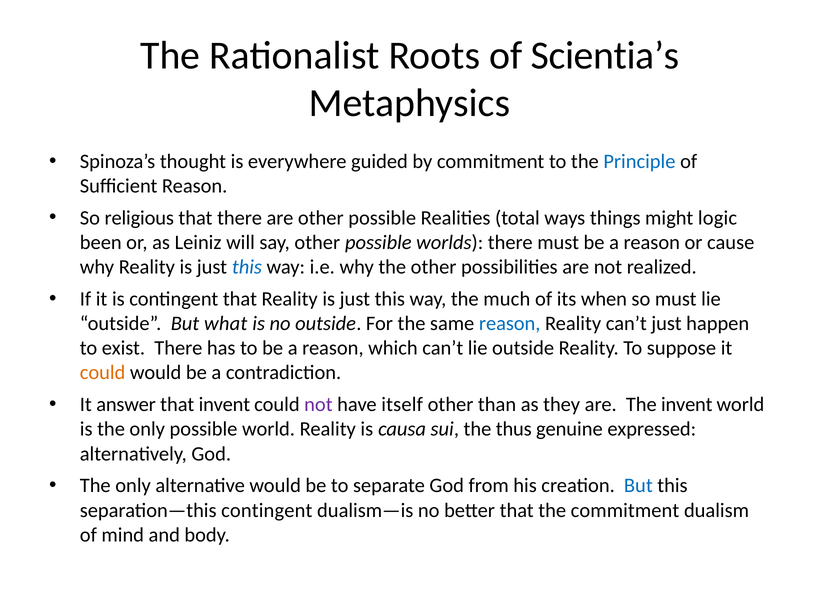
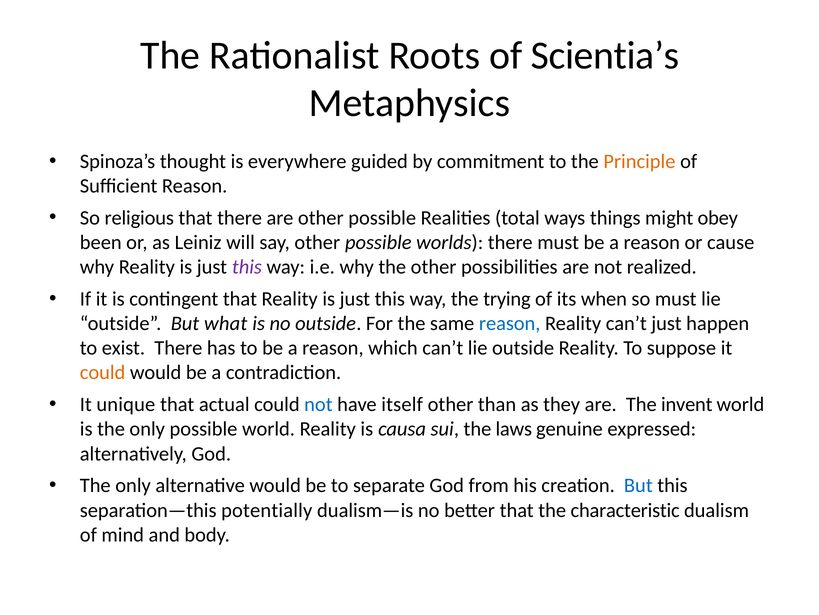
Principle colour: blue -> orange (639, 161)
logic: logic -> obey (718, 218)
this colour: blue -> purple (247, 267)
much: much -> trying (507, 299)
answer: answer -> unique (126, 404)
that invent: invent -> actual (224, 404)
not colour: purple -> blue (318, 404)
thus: thus -> laws (514, 429)
separation—this contingent: contingent -> potentially (267, 510)
the commitment: commitment -> characteristic (625, 510)
